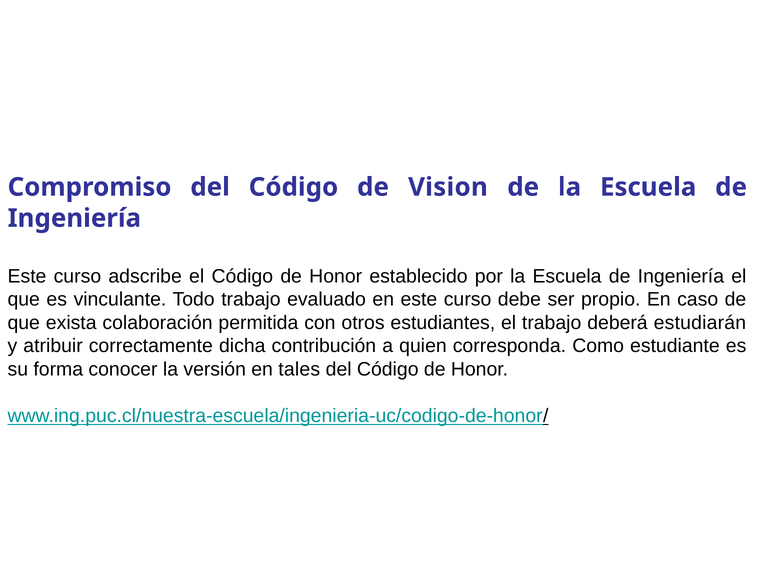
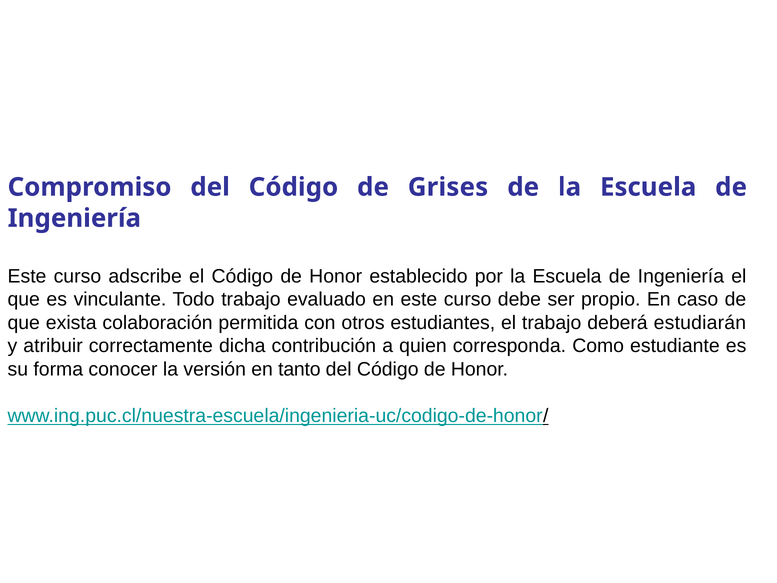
Vision: Vision -> Grises (448, 187)
tales: tales -> tanto (299, 369)
